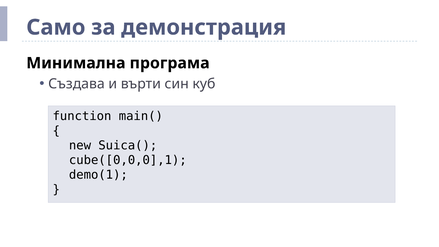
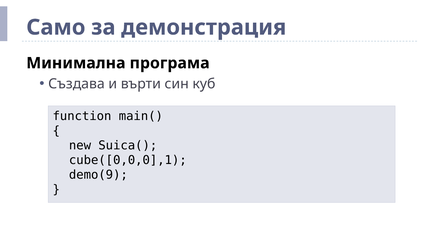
demo(1: demo(1 -> demo(9 (98, 175)
